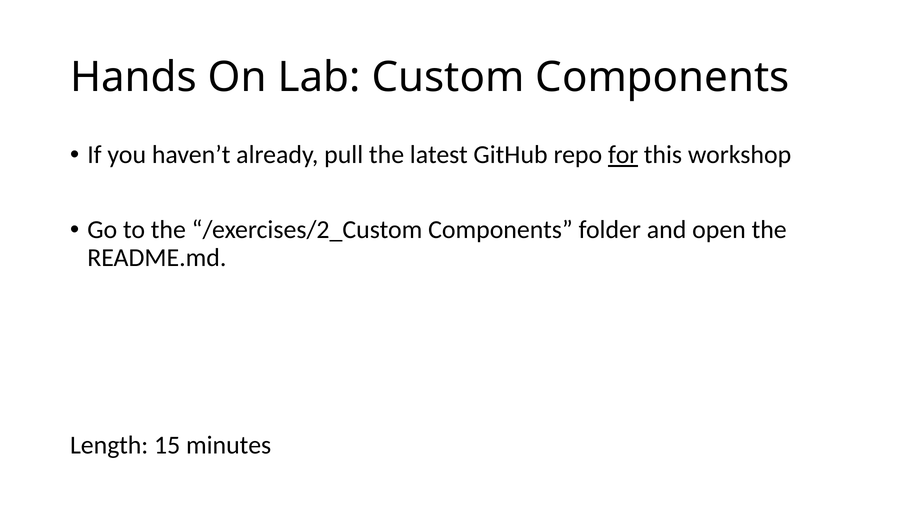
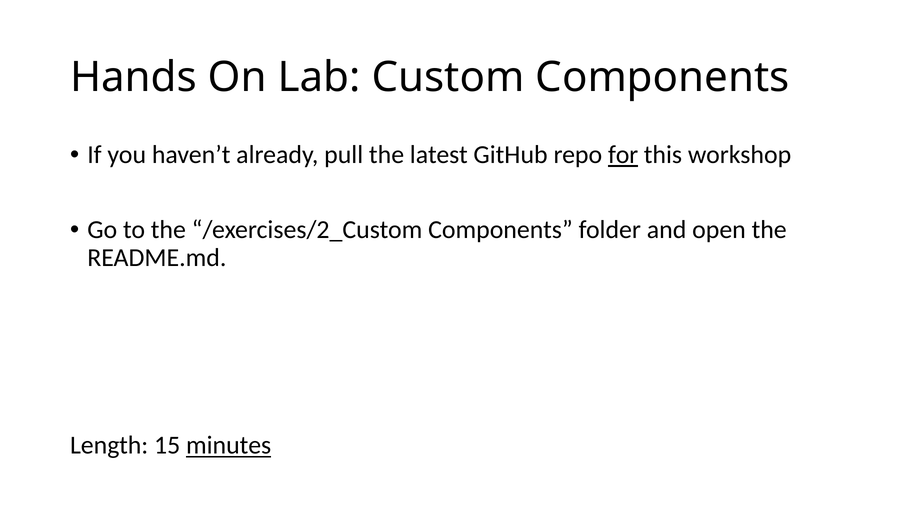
minutes underline: none -> present (229, 445)
